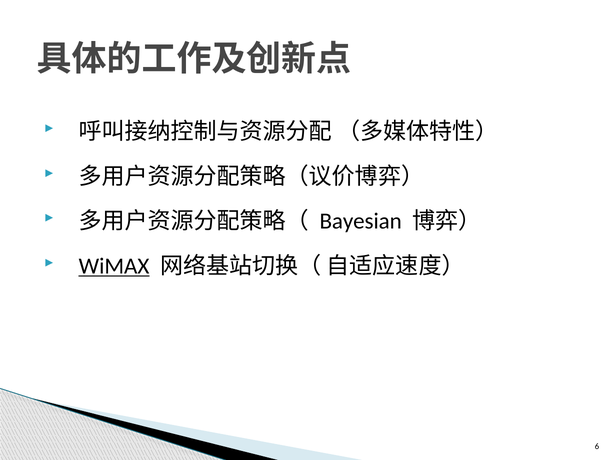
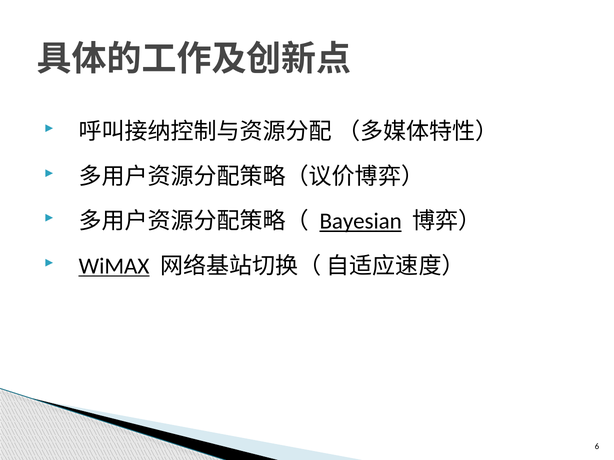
Bayesian underline: none -> present (361, 222)
